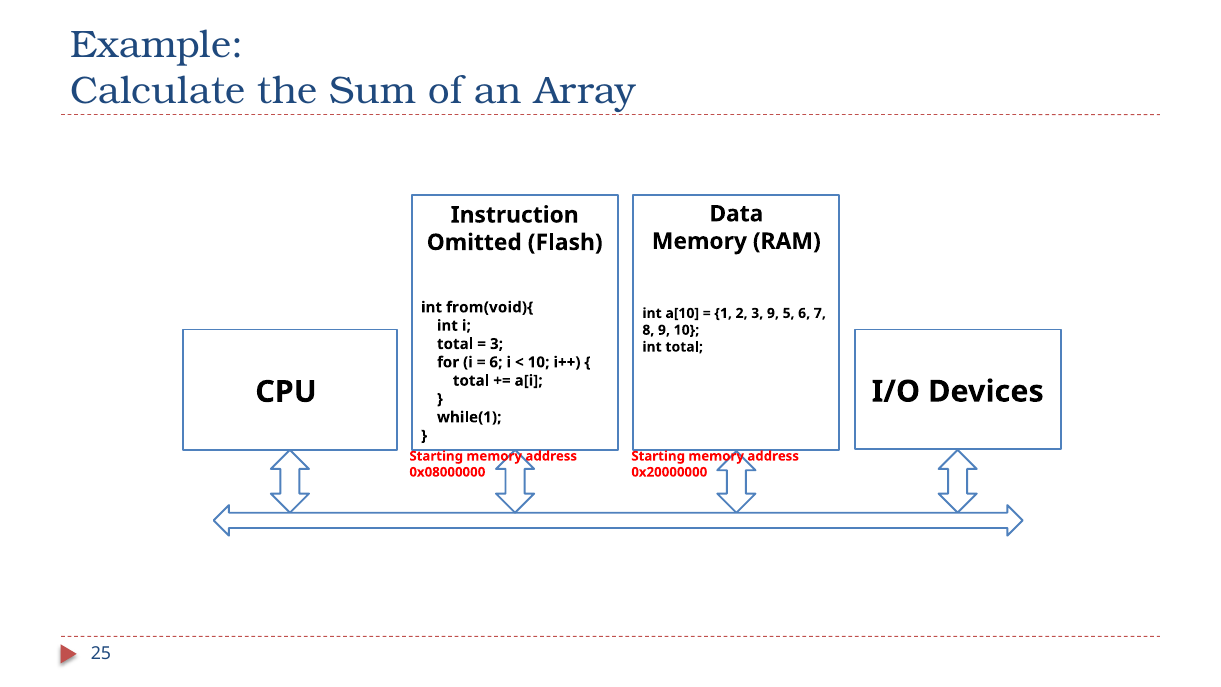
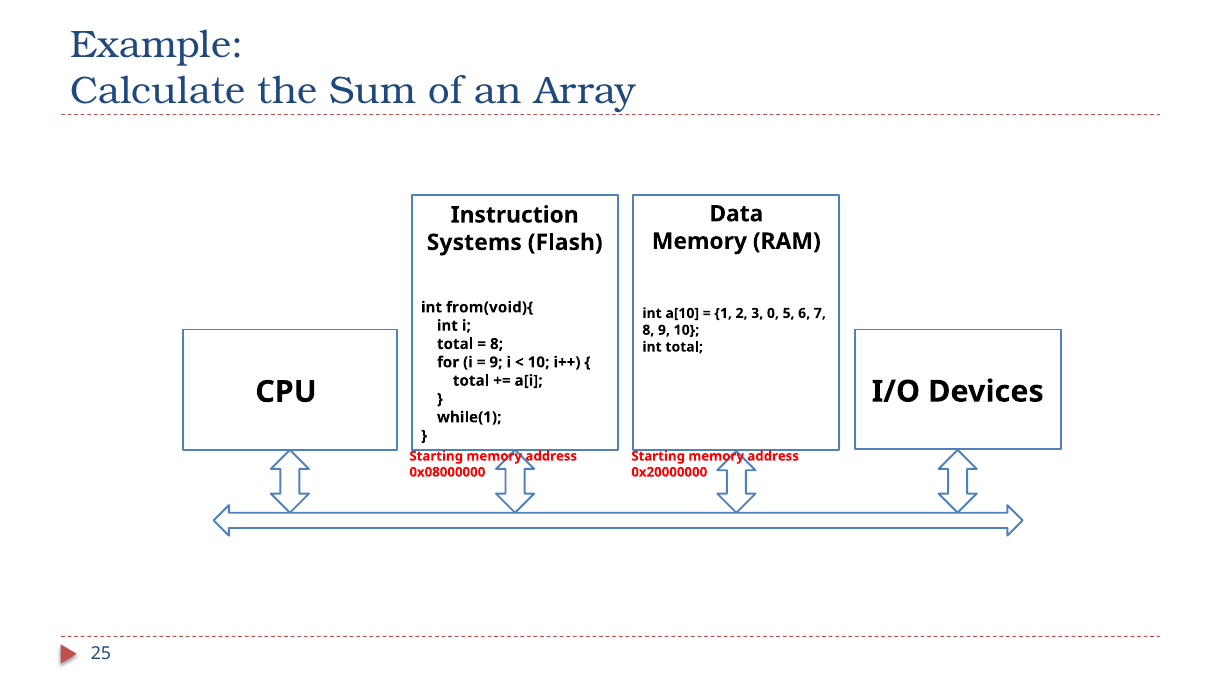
Omitted: Omitted -> Systems (474, 242)
3 9: 9 -> 0 (773, 313)
3: 3 -> 8 (497, 344)
6: 6 -> 9 (496, 362)
